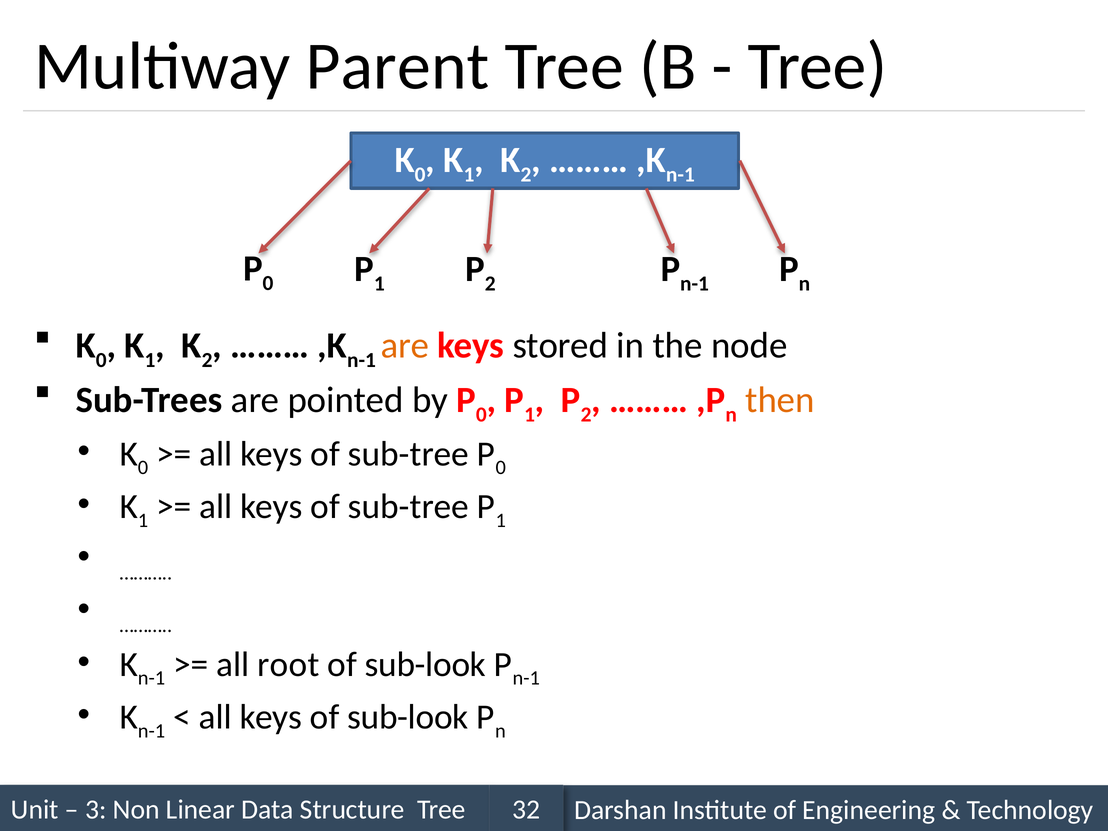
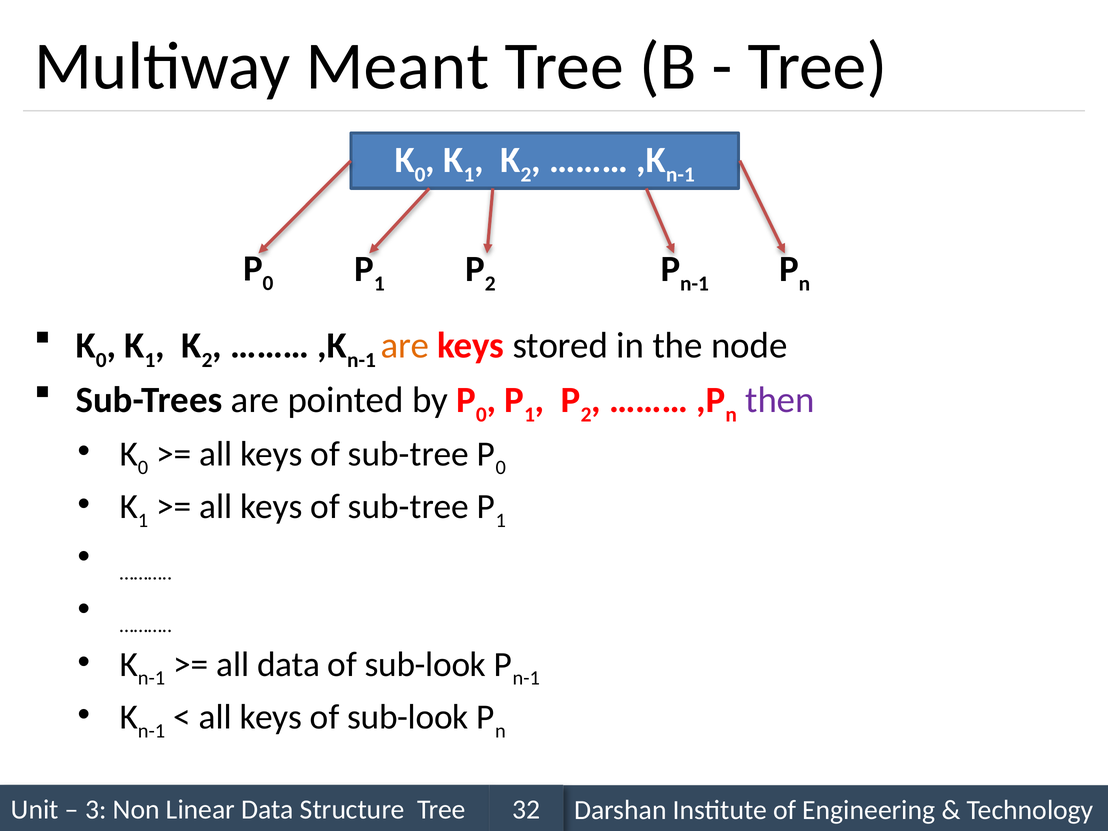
Parent: Parent -> Meant (397, 67)
then colour: orange -> purple (780, 400)
all root: root -> data (289, 664)
